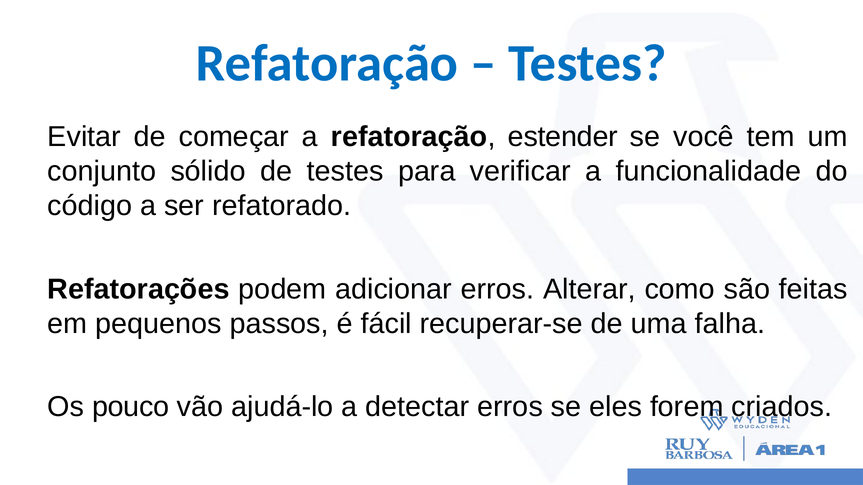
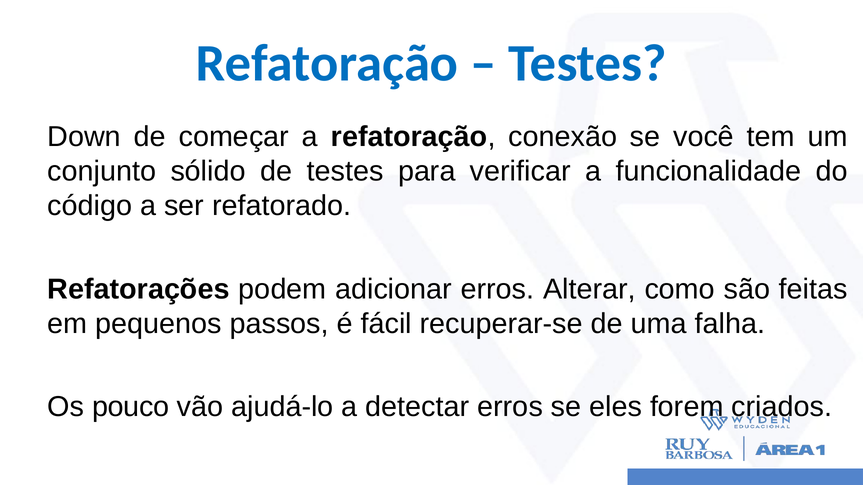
Evitar: Evitar -> Down (84, 137)
estender: estender -> conexão (563, 137)
